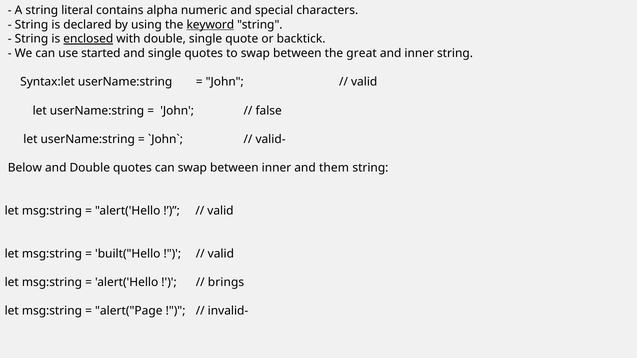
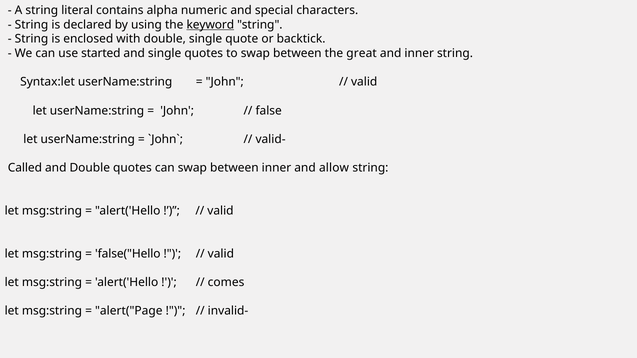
enclosed underline: present -> none (88, 39)
Below: Below -> Called (25, 168)
them: them -> allow (334, 168)
built("Hello: built("Hello -> false("Hello (128, 254)
brings: brings -> comes (226, 283)
